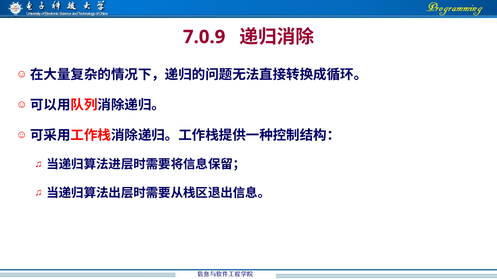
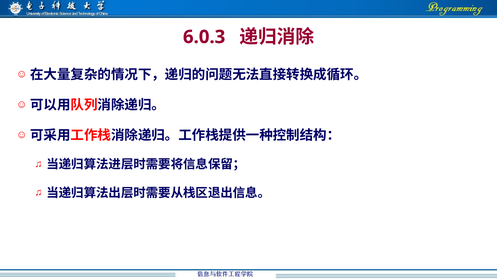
7.0.9: 7.0.9 -> 6.0.3 (204, 37)
